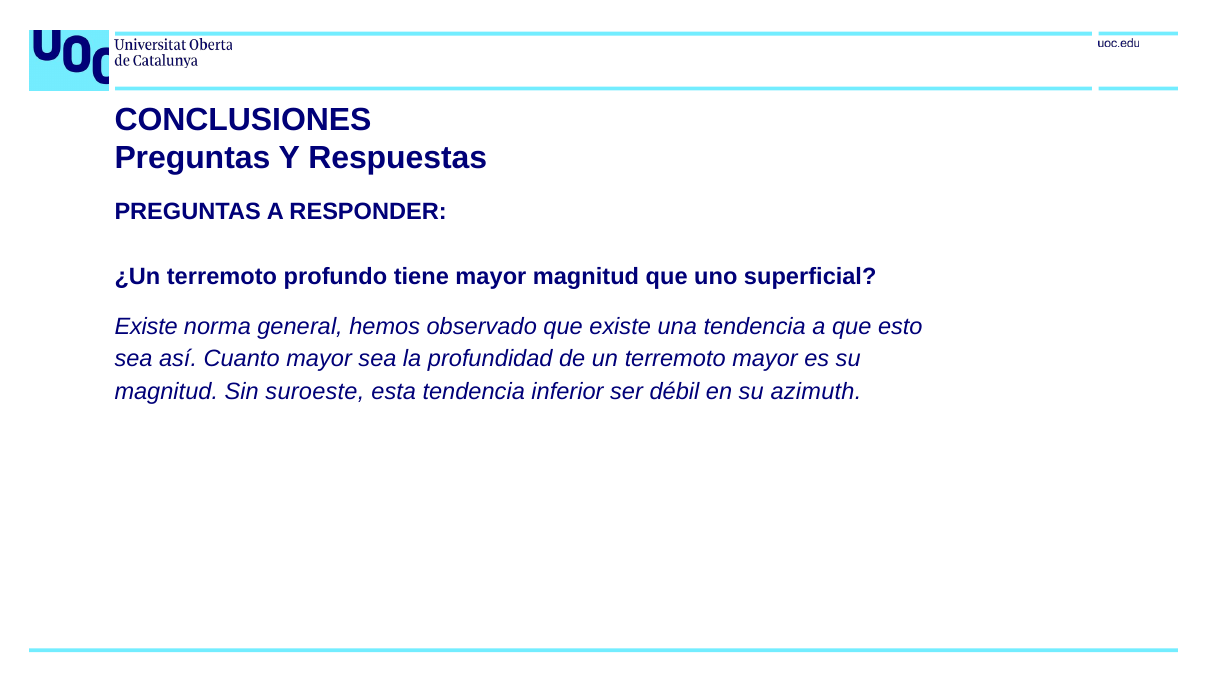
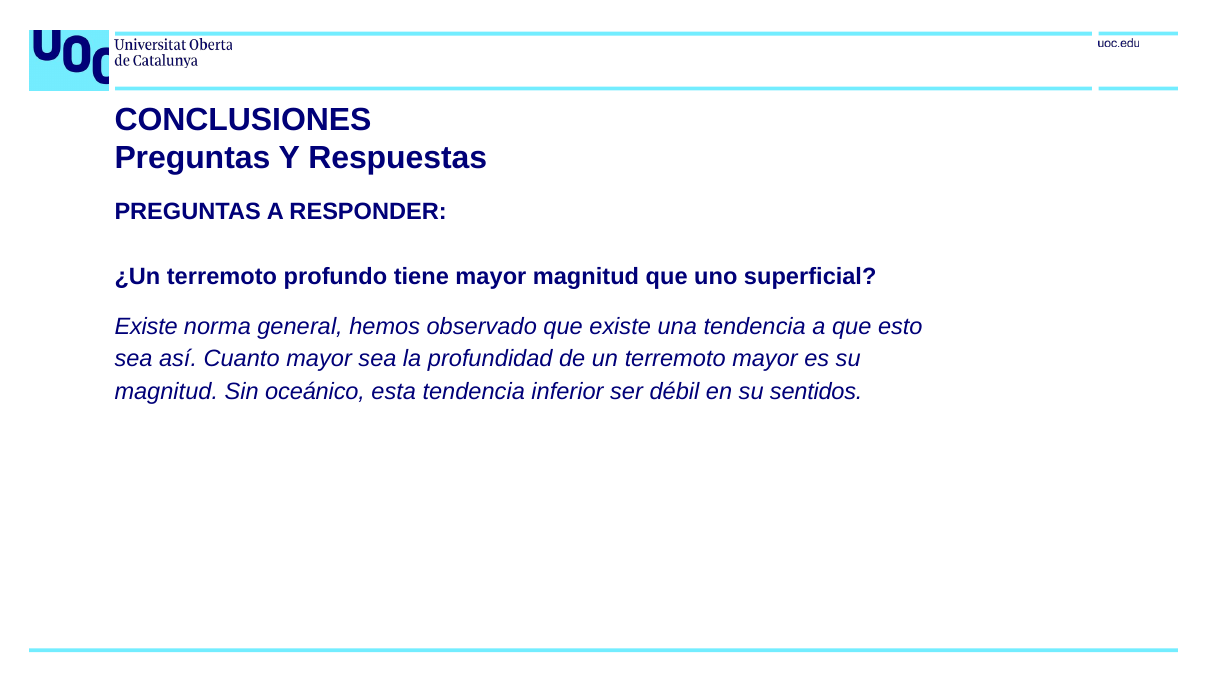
suroeste: suroeste -> oceánico (315, 391)
azimuth: azimuth -> sentidos (816, 391)
